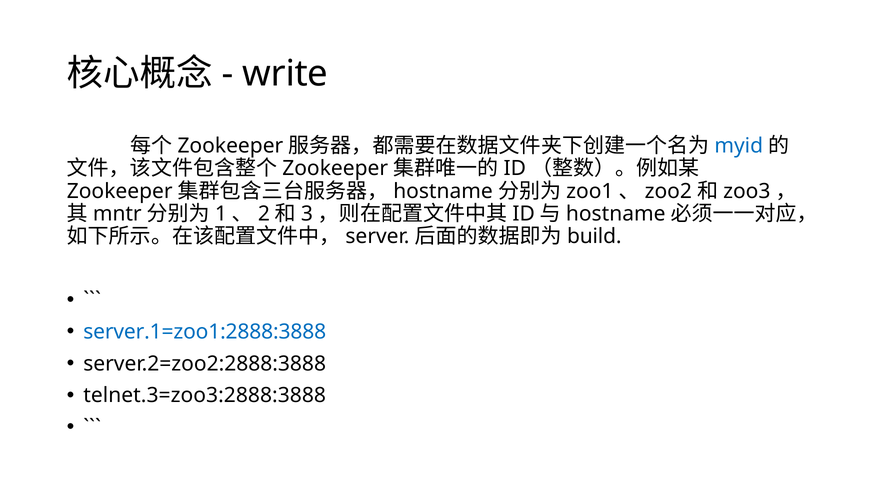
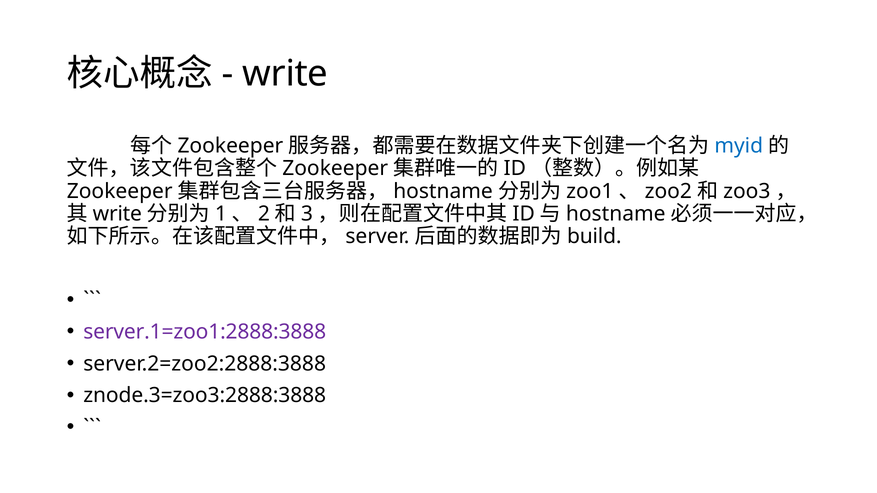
mntr: mntr -> write (117, 214)
server.1=zoo1:2888:3888 colour: blue -> purple (205, 332)
telnet.3=zoo3:2888:3888: telnet.3=zoo3:2888:3888 -> znode.3=zoo3:2888:3888 (205, 396)
